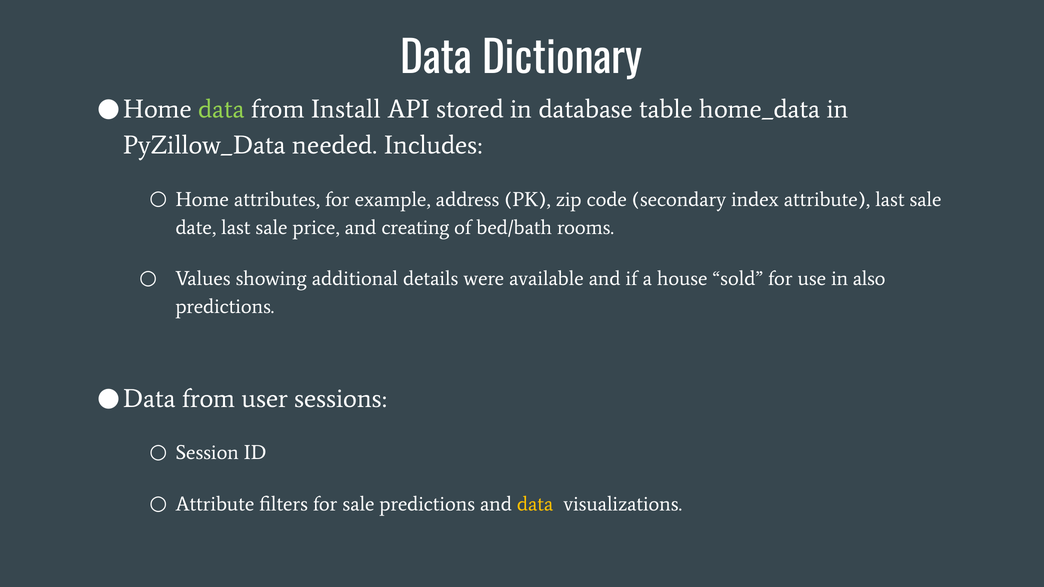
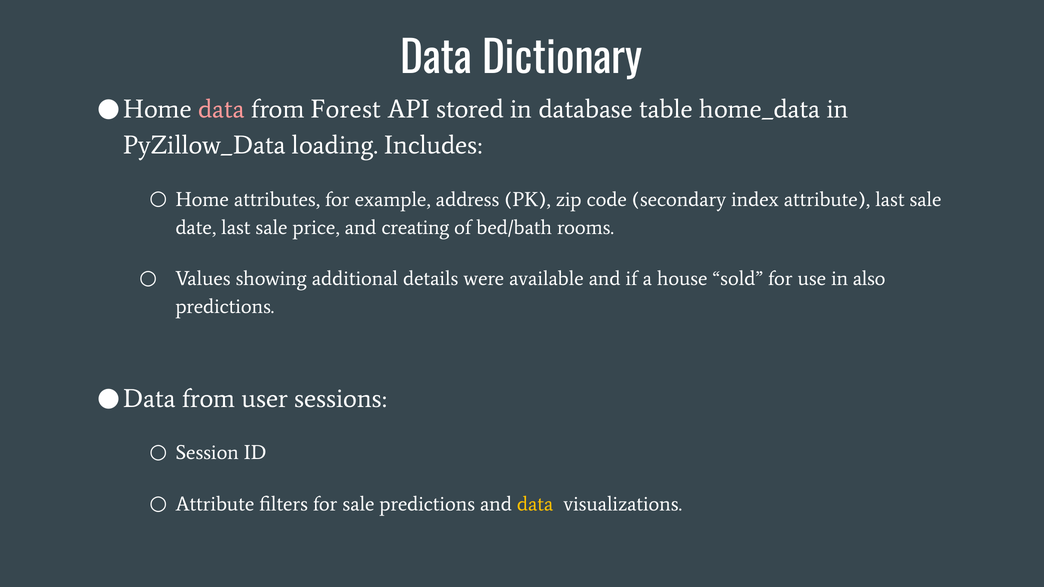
data colour: light green -> pink (222, 109)
Install: Install -> Forest (346, 109)
needed: needed -> loading (335, 145)
